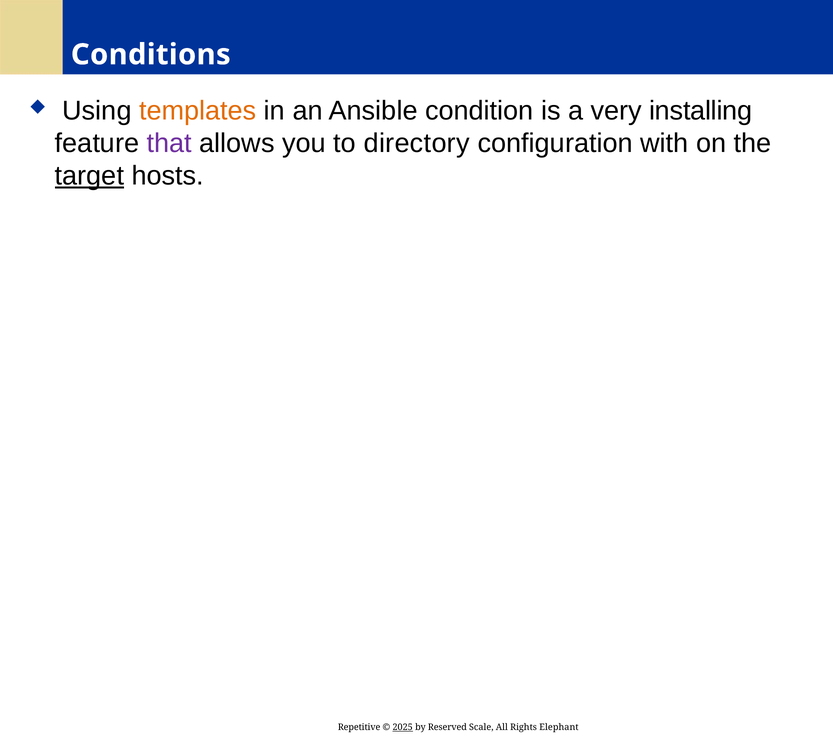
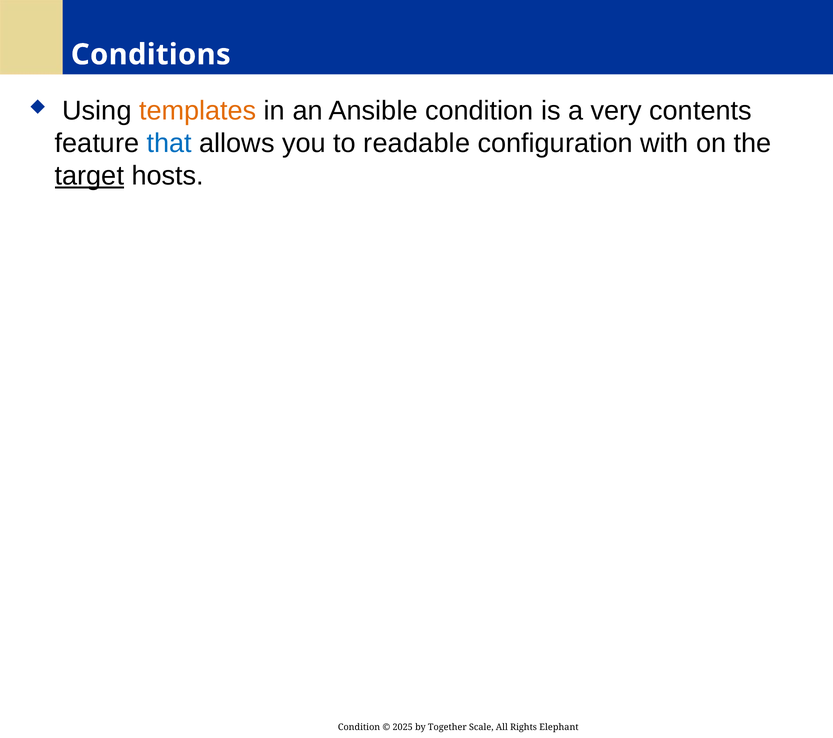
installing: installing -> contents (701, 111)
that colour: purple -> blue (169, 143)
directory: directory -> readable (417, 143)
Repetitive: Repetitive -> Condition (359, 727)
2025 underline: present -> none (403, 727)
Reserved: Reserved -> Together (447, 727)
